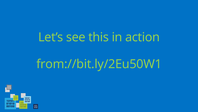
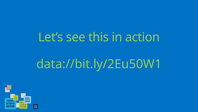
from://bit.ly/2Eu50W1: from://bit.ly/2Eu50W1 -> data://bit.ly/2Eu50W1 (99, 64)
